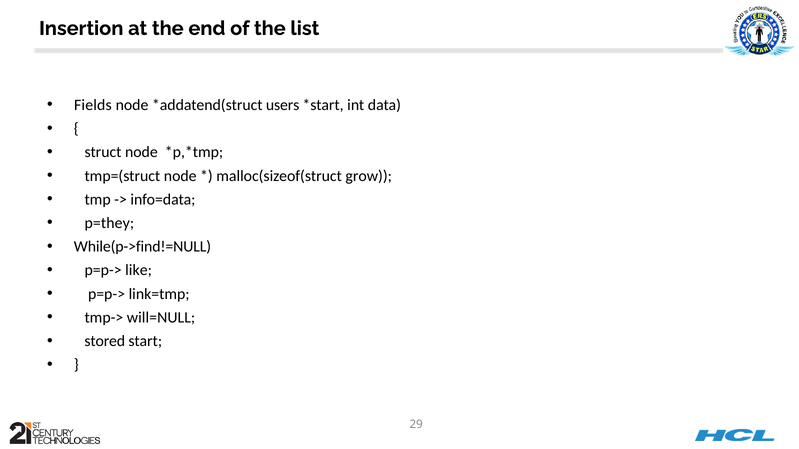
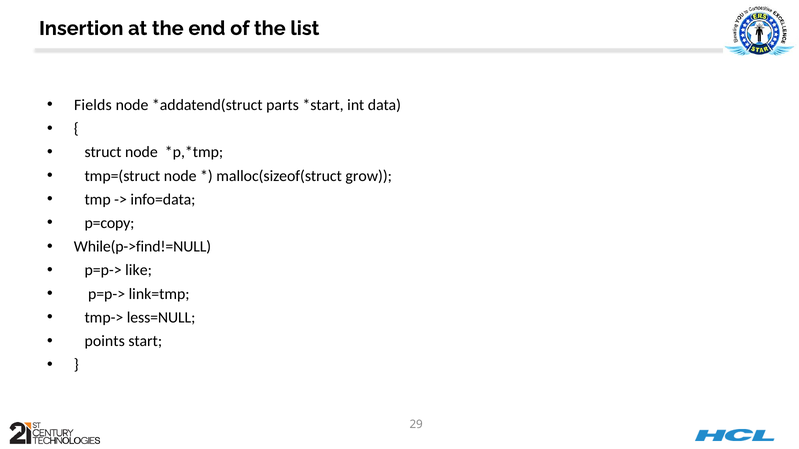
users: users -> parts (283, 105)
p=they: p=they -> p=copy (109, 223)
will=NULL: will=NULL -> less=NULL (161, 318)
stored: stored -> points (105, 342)
